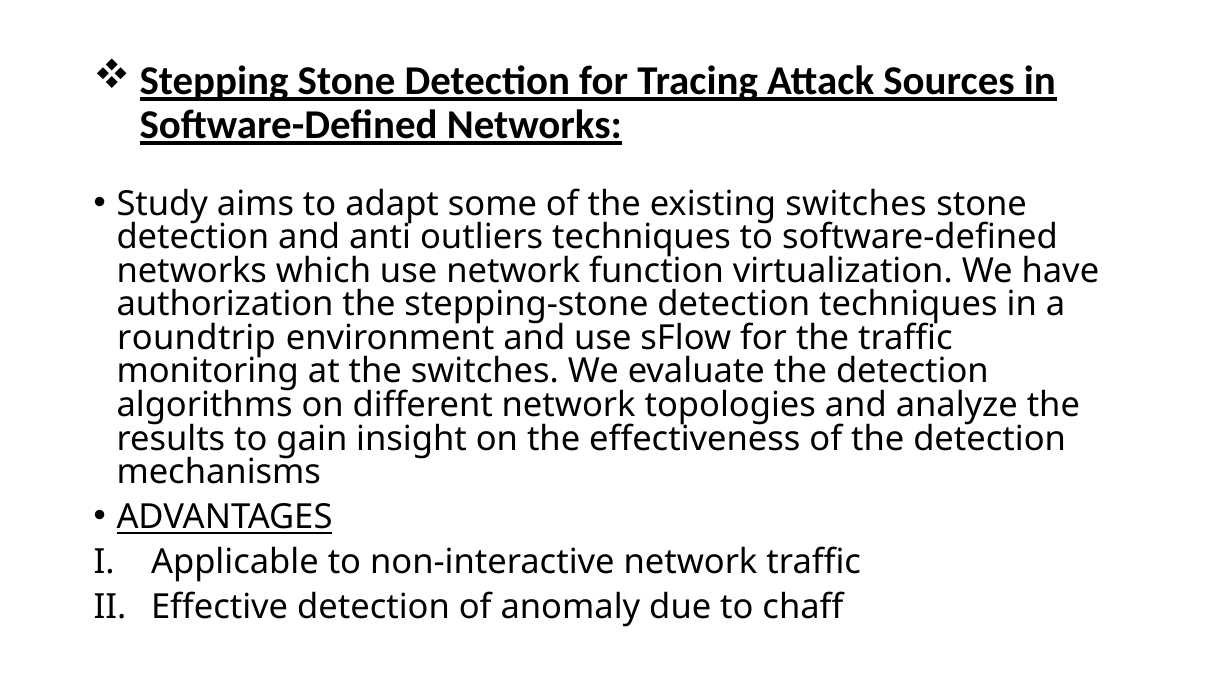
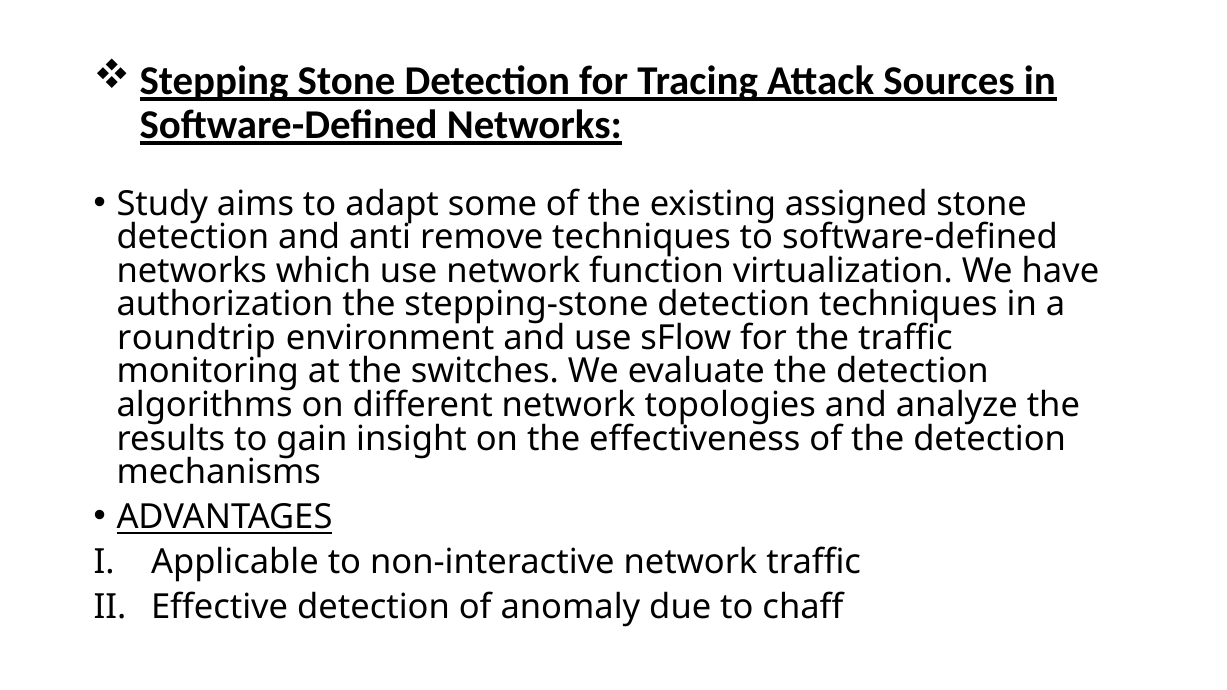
existing switches: switches -> assigned (856, 204)
outliers: outliers -> remove (482, 237)
